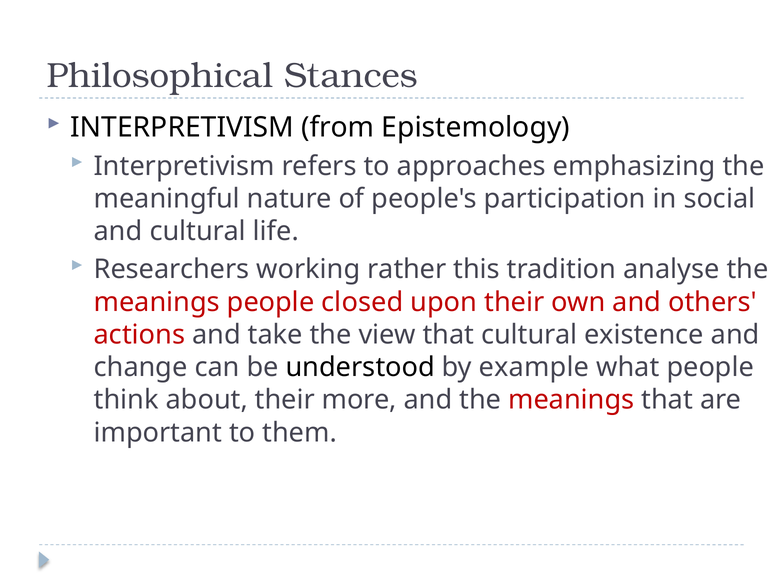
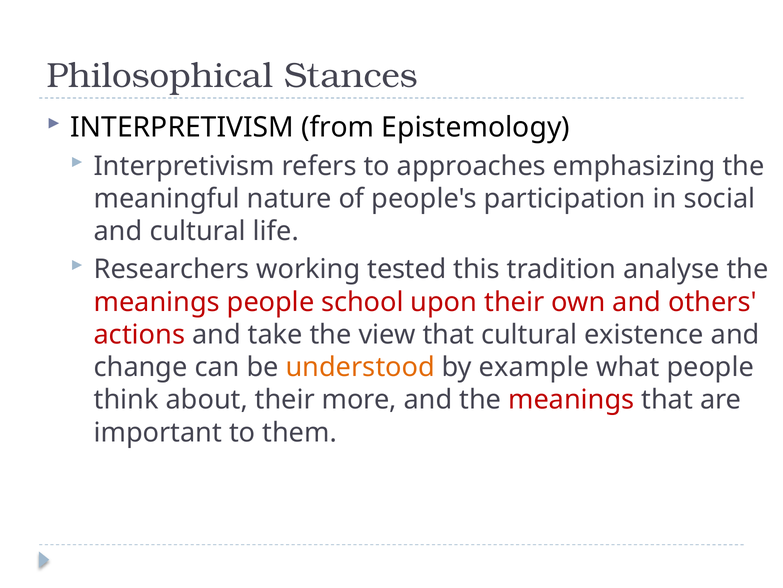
rather: rather -> tested (407, 269)
closed: closed -> school (362, 302)
understood colour: black -> orange (360, 367)
